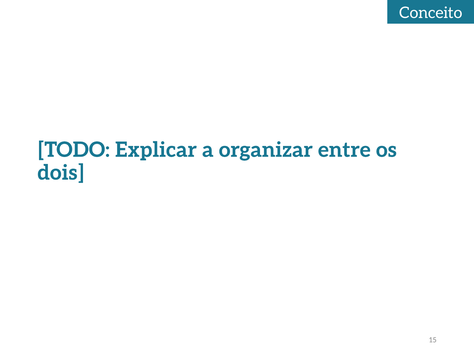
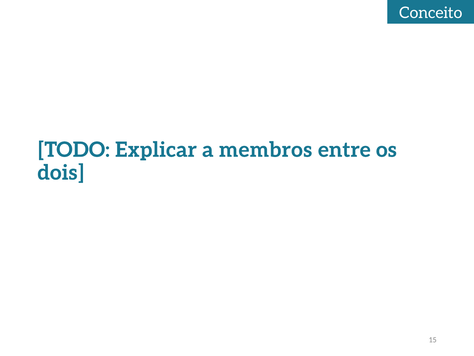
organizar: organizar -> membros (266, 150)
